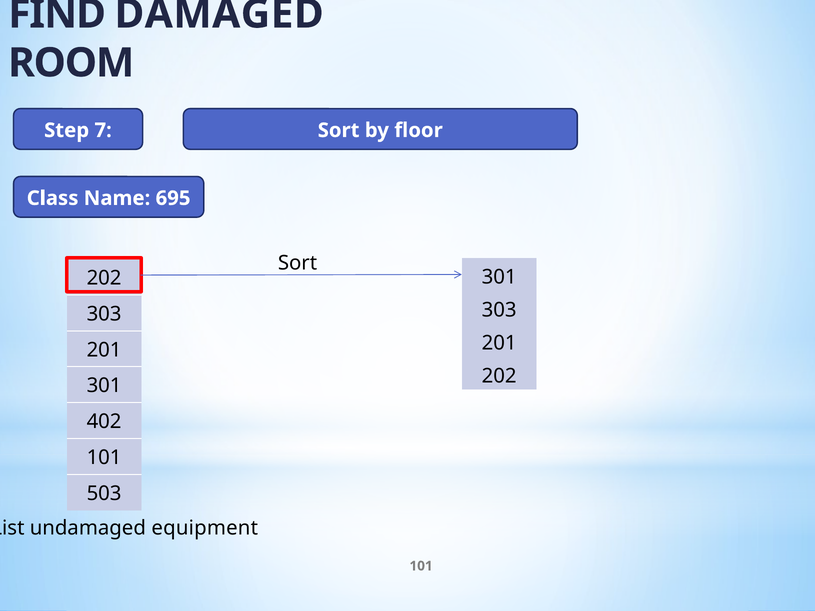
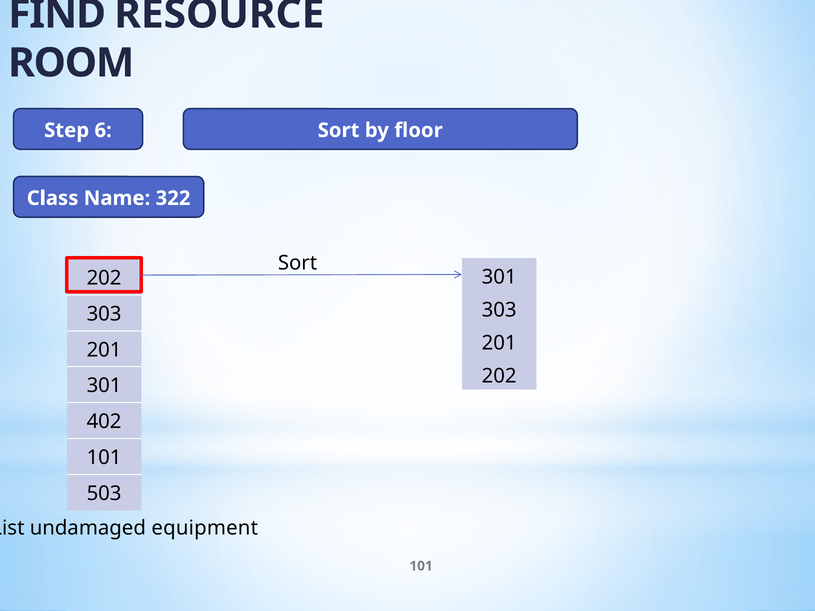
DAMAGED: DAMAGED -> RESOURCE (219, 14)
7: 7 -> 6 (103, 130)
695: 695 -> 322 (173, 198)
